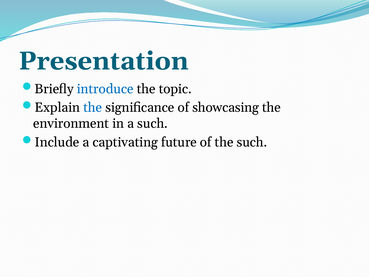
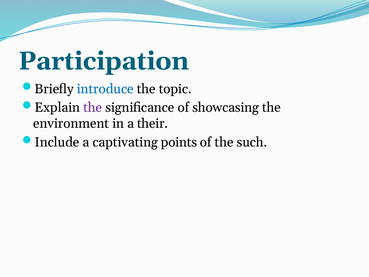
Presentation: Presentation -> Participation (104, 61)
the colour: blue -> purple (93, 107)
a such: such -> their (153, 123)
future: future -> points (179, 142)
